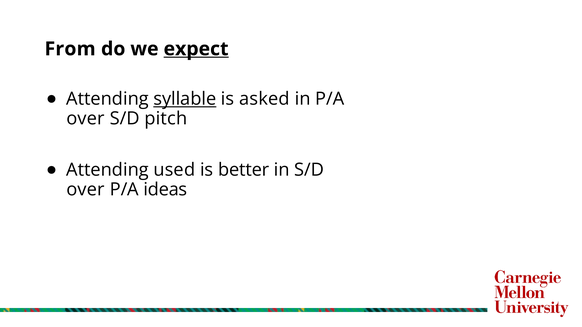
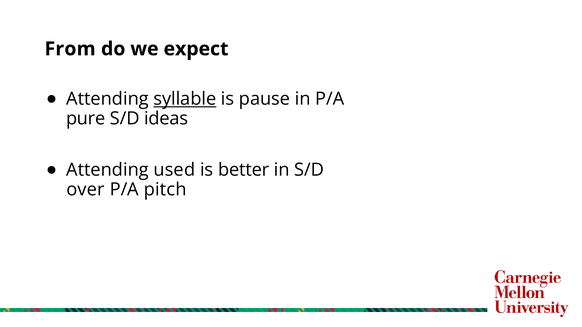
expect underline: present -> none (196, 49)
asked: asked -> pause (265, 99)
over: over -> pure (86, 119)
pitch: pitch -> ideas (166, 119)
ideas: ideas -> pitch (165, 190)
